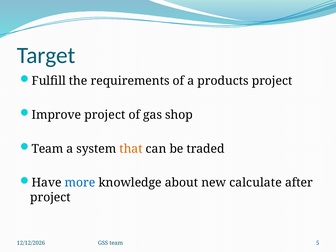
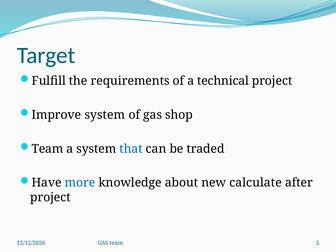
products: products -> technical (223, 81)
Improve project: project -> system (105, 115)
that colour: orange -> blue (131, 149)
